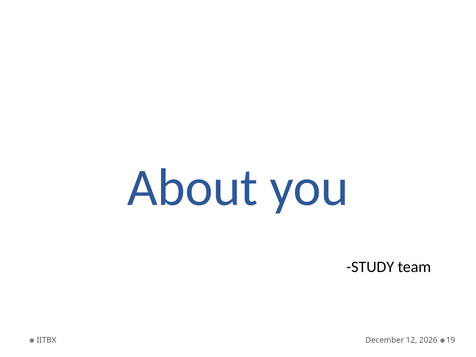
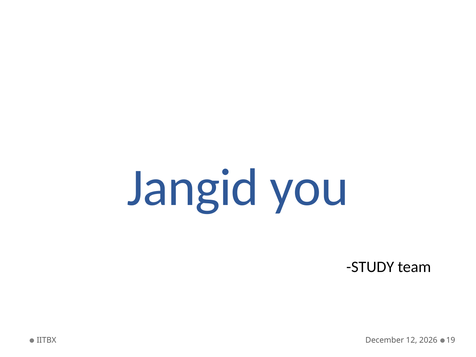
About: About -> Jangid (193, 188)
